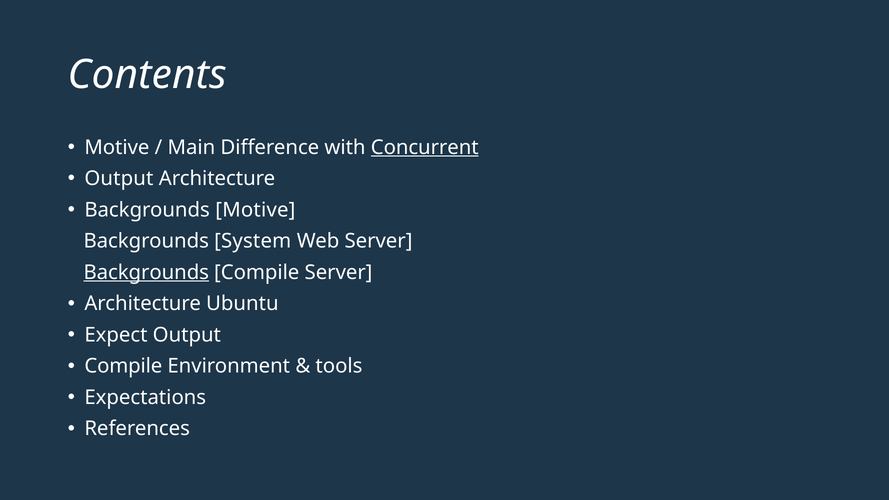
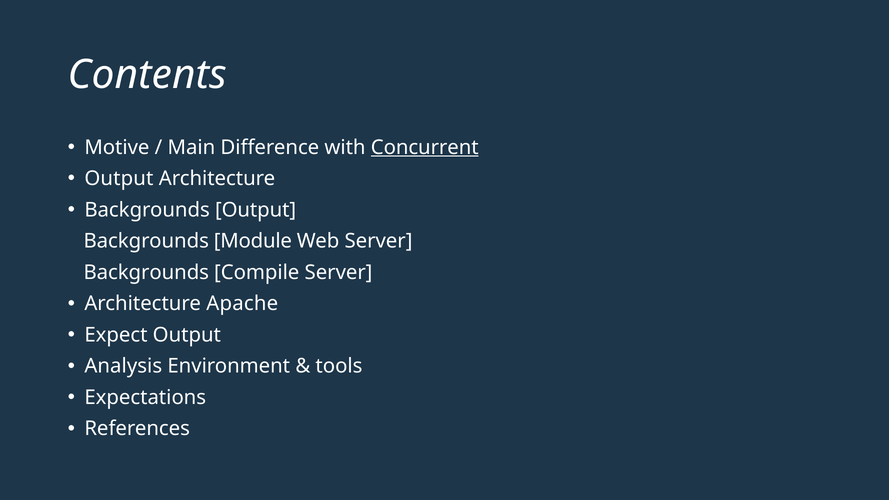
Backgrounds Motive: Motive -> Output (256, 210)
System: System -> Module (253, 241)
Backgrounds underline: present -> none (146, 272)
Ubuntu: Ubuntu -> Apache (242, 304)
Compile: Compile -> Analysis (123, 366)
